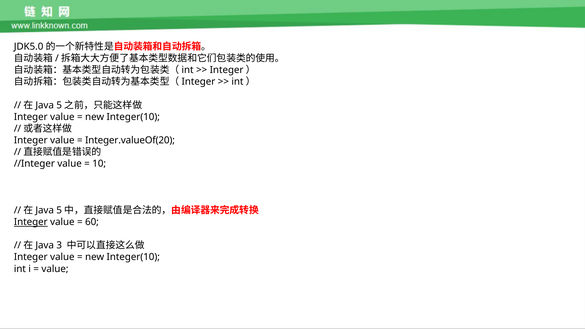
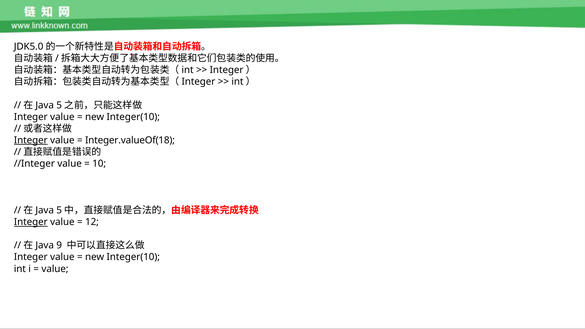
Integer underline: none -> present (31, 140)
Integer.valueOf(20: Integer.valueOf(20 -> Integer.valueOf(18 (130, 140)
60: 60 -> 12 (92, 222)
3: 3 -> 9 (59, 245)
